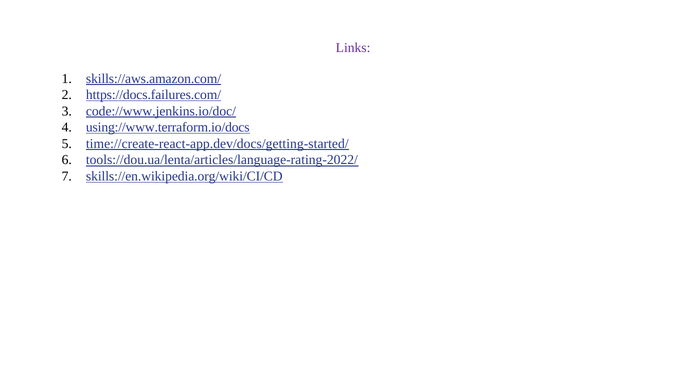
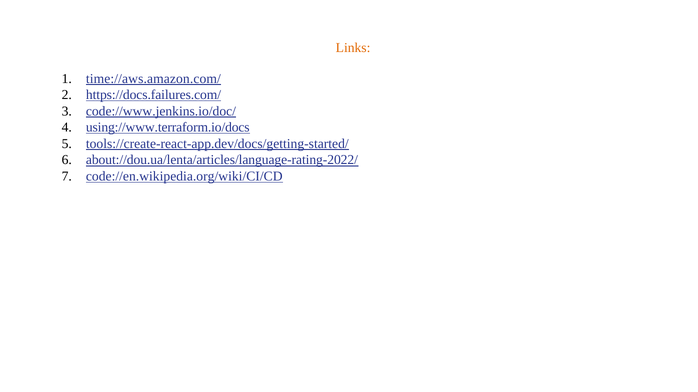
Links colour: purple -> orange (353, 48)
skills://aws.amazon.com/: skills://aws.amazon.com/ -> time://aws.amazon.com/ (153, 79)
time://create-react-app.dev/docs/getting-started/: time://create-react-app.dev/docs/getting-started/ -> tools://create-react-app.dev/docs/getting-started/ (217, 144)
tools://dou.ua/lenta/articles/language-rating-2022/: tools://dou.ua/lenta/articles/language-rating-2022/ -> about://dou.ua/lenta/articles/language-rating-2022/ (222, 160)
skills://en.wikipedia.org/wiki/CI/CD: skills://en.wikipedia.org/wiki/CI/CD -> code://en.wikipedia.org/wiki/CI/CD (184, 176)
